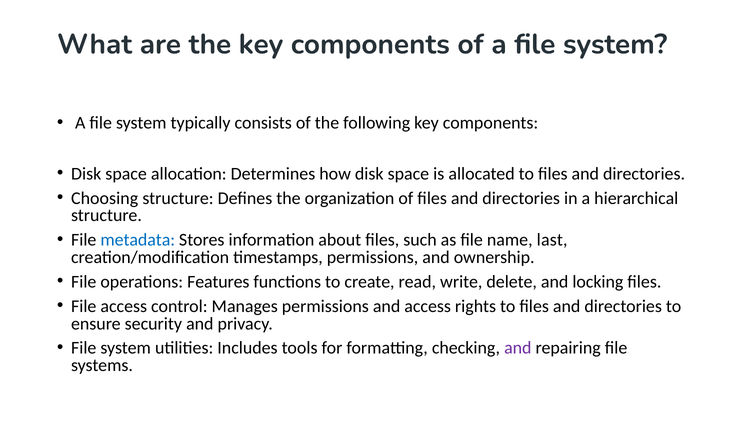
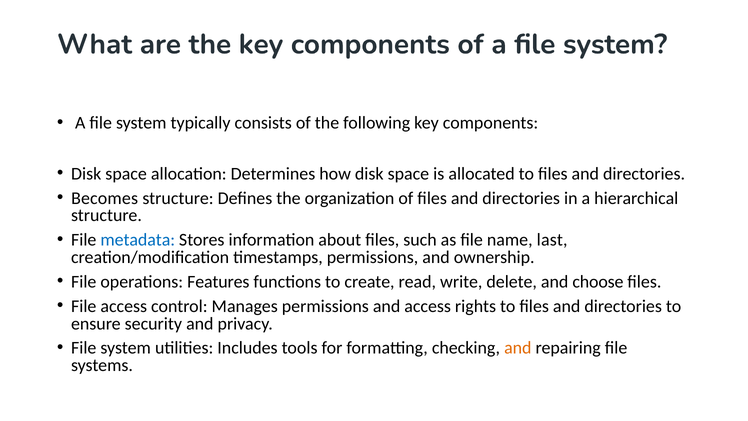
Choosing: Choosing -> Becomes (105, 198)
locking: locking -> choose (598, 282)
and colour: purple -> orange (518, 348)
